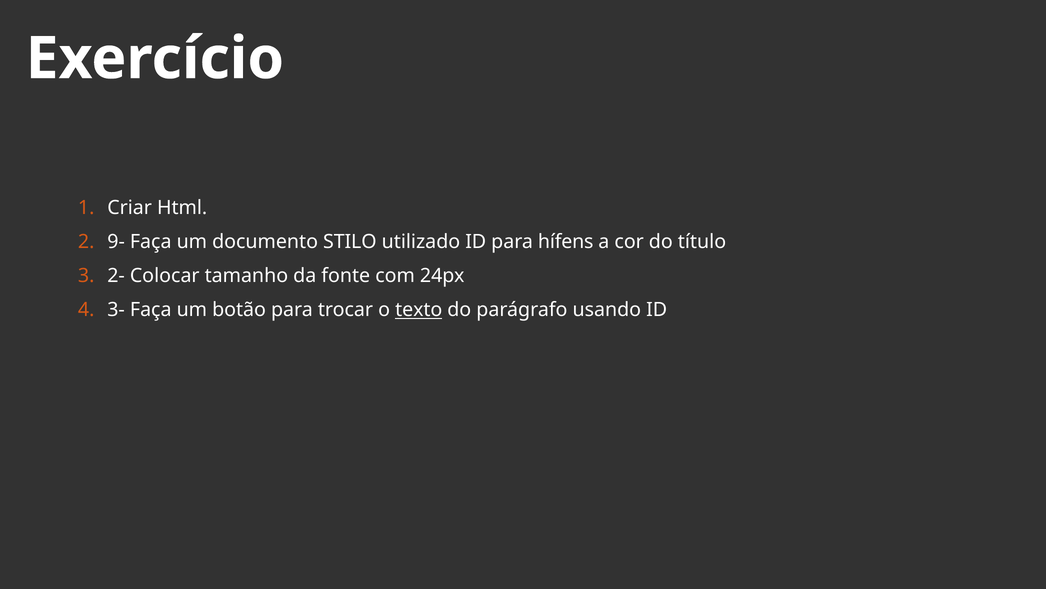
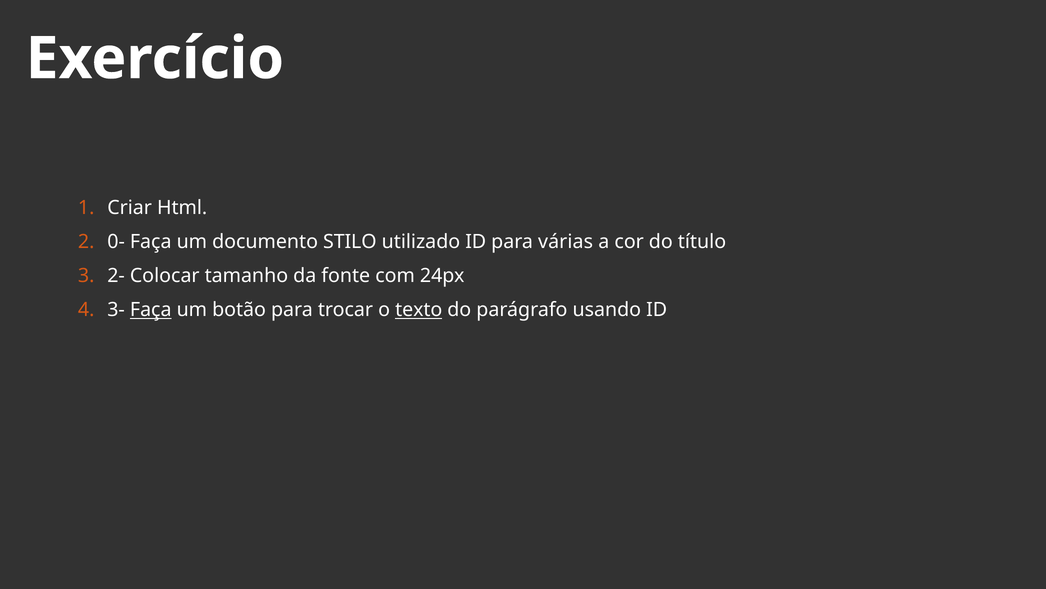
9-: 9- -> 0- (116, 242)
hífens: hífens -> várias (566, 242)
Faça underline: none -> present (151, 310)
